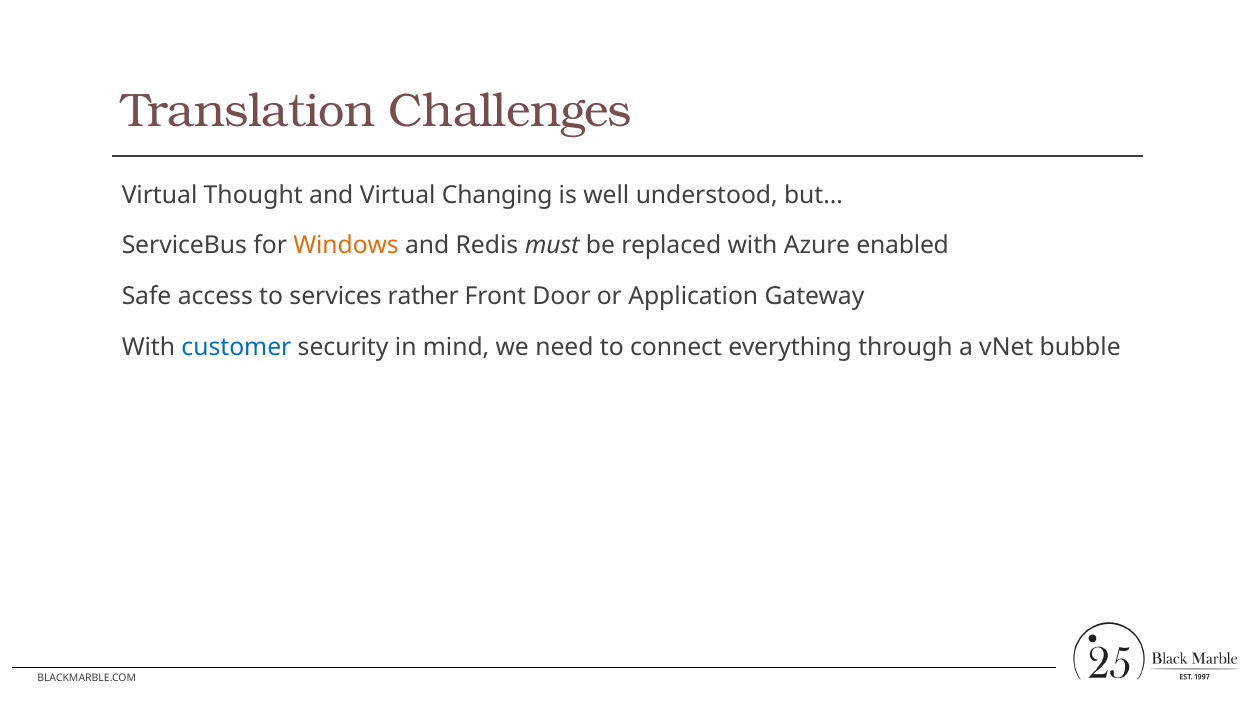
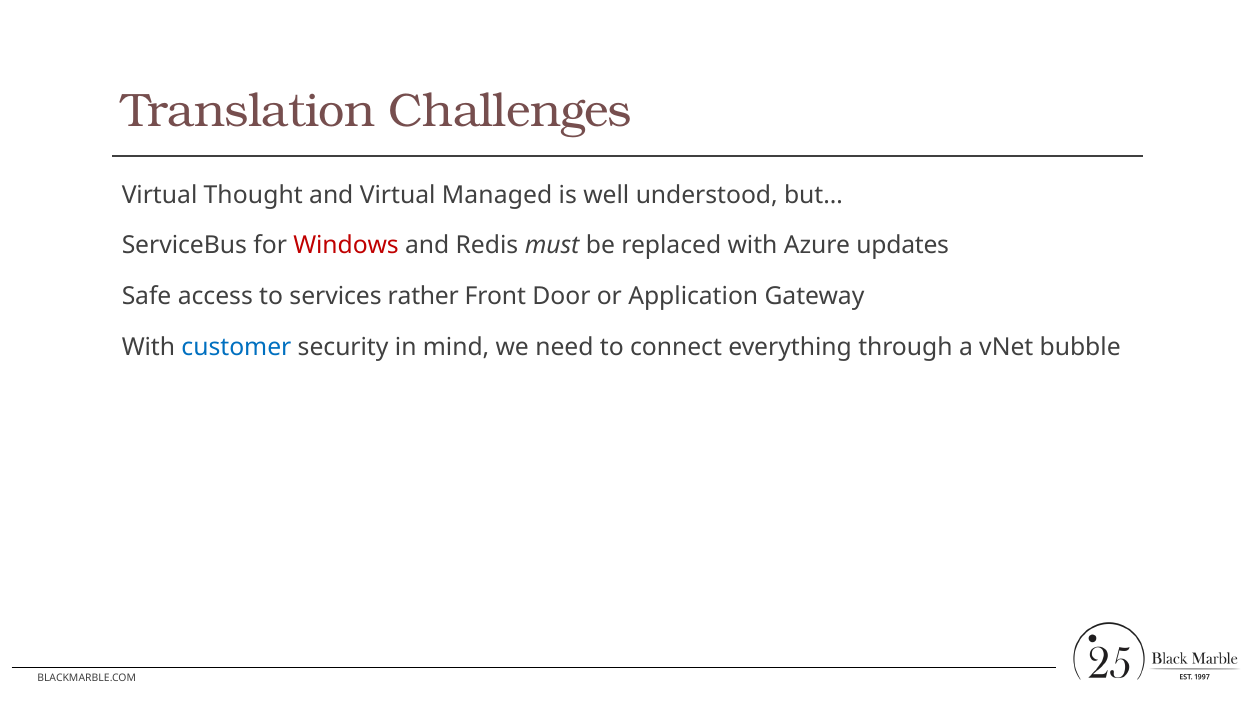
Changing: Changing -> Managed (497, 195)
Windows colour: orange -> red (346, 246)
enabled: enabled -> updates (903, 246)
